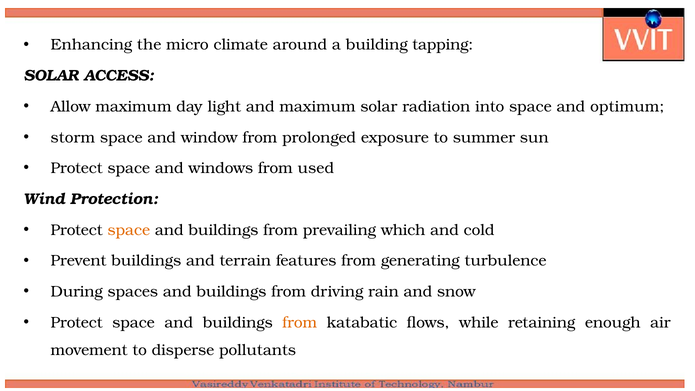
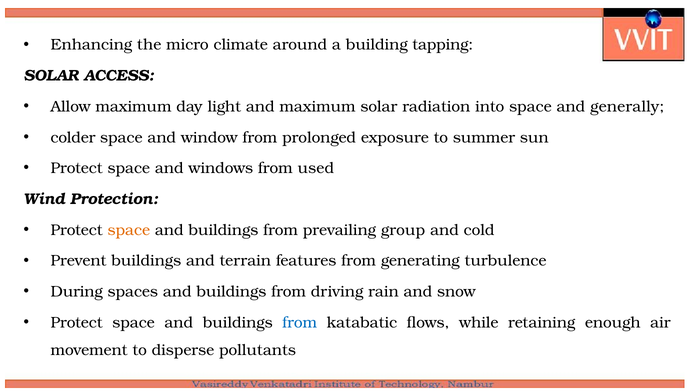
optimum: optimum -> generally (627, 107)
storm: storm -> colder (73, 137)
which: which -> group (403, 230)
from colour: orange -> blue (300, 322)
